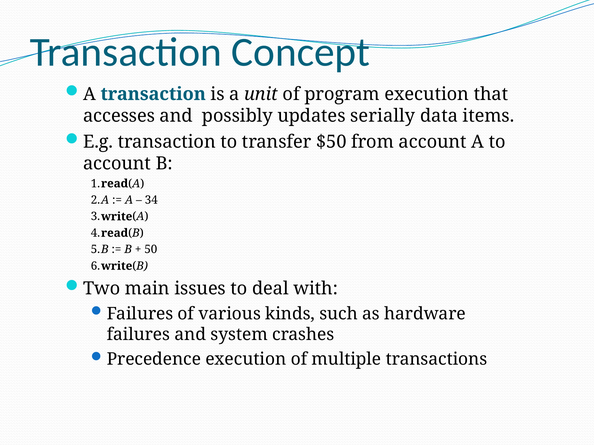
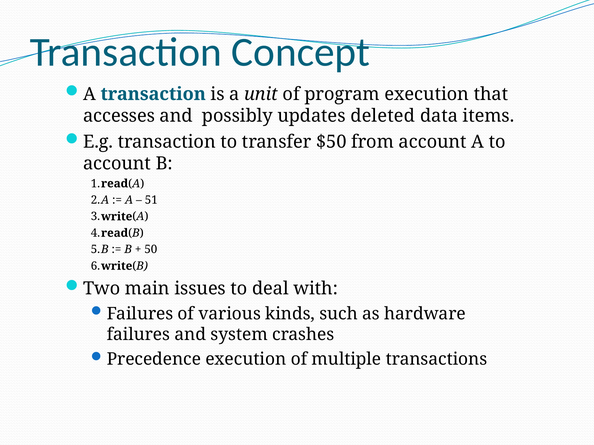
serially: serially -> deleted (383, 116)
34: 34 -> 51 (151, 200)
